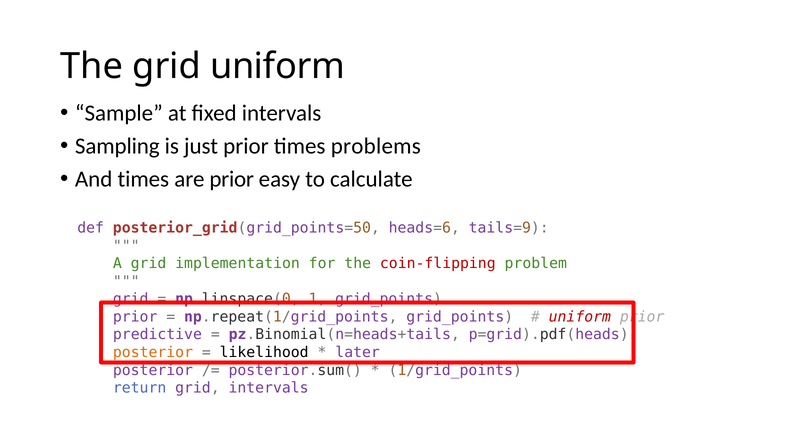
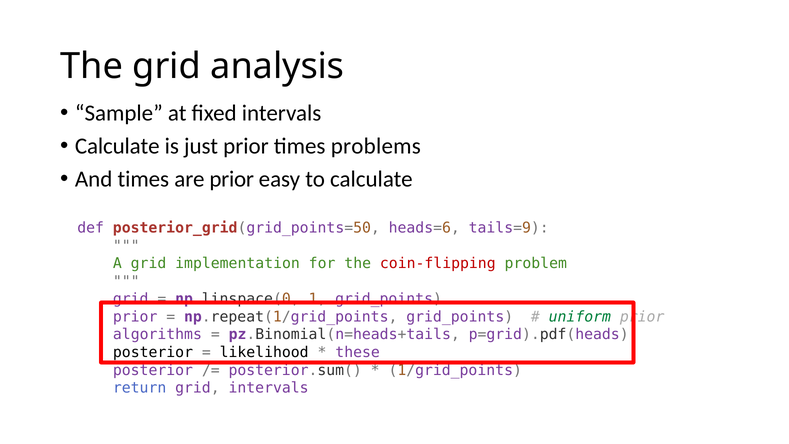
grid uniform: uniform -> analysis (277, 66)
Sampling: Sampling -> Calculate (117, 146)
uniform colour: red -> green (580, 317)
predictive: predictive -> algorithms (157, 334)
posterior colour: orange -> black (153, 352)
later: later -> these (358, 352)
